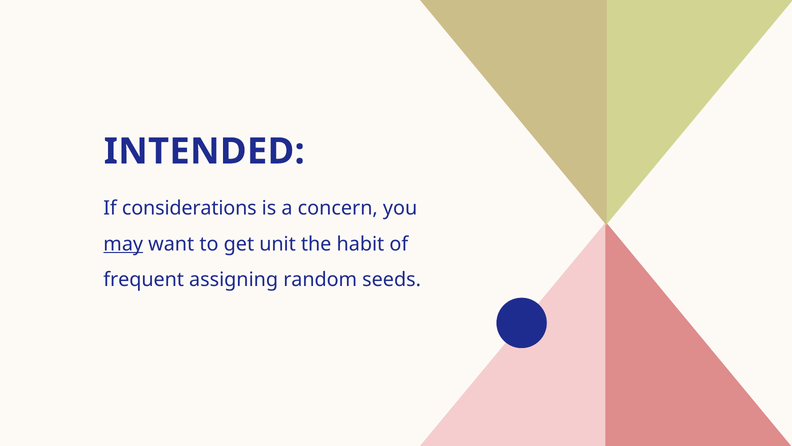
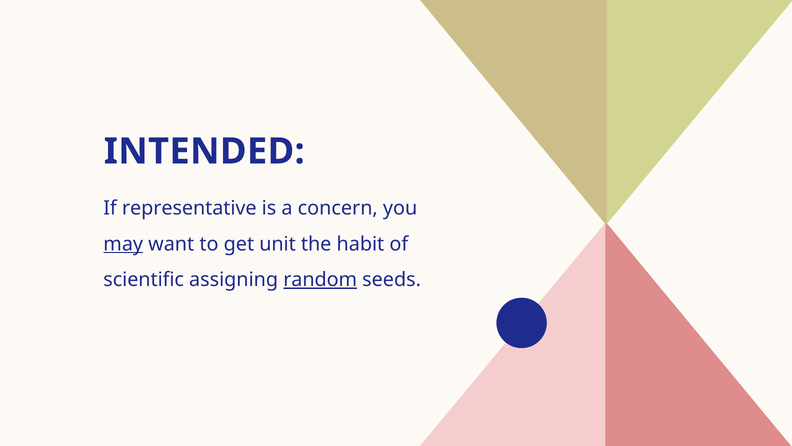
considerations: considerations -> representative (189, 208)
frequent: frequent -> scientific (144, 279)
random underline: none -> present (320, 279)
